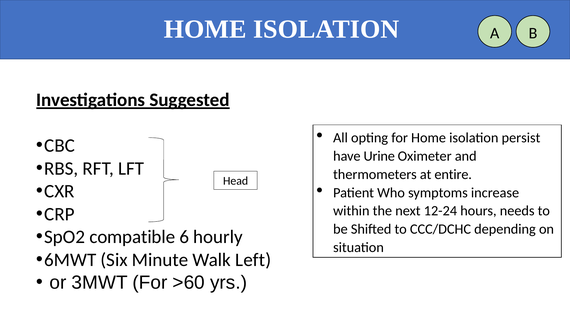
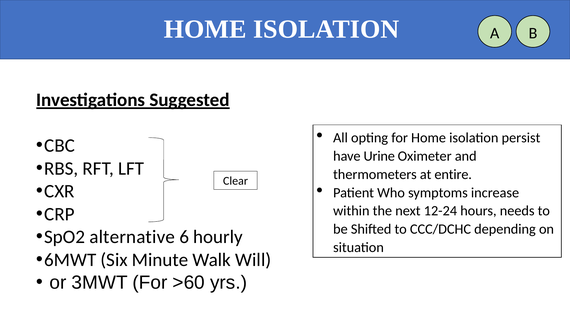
Head: Head -> Clear (236, 181)
compatible: compatible -> alternative (132, 237)
Left: Left -> Will (253, 260)
